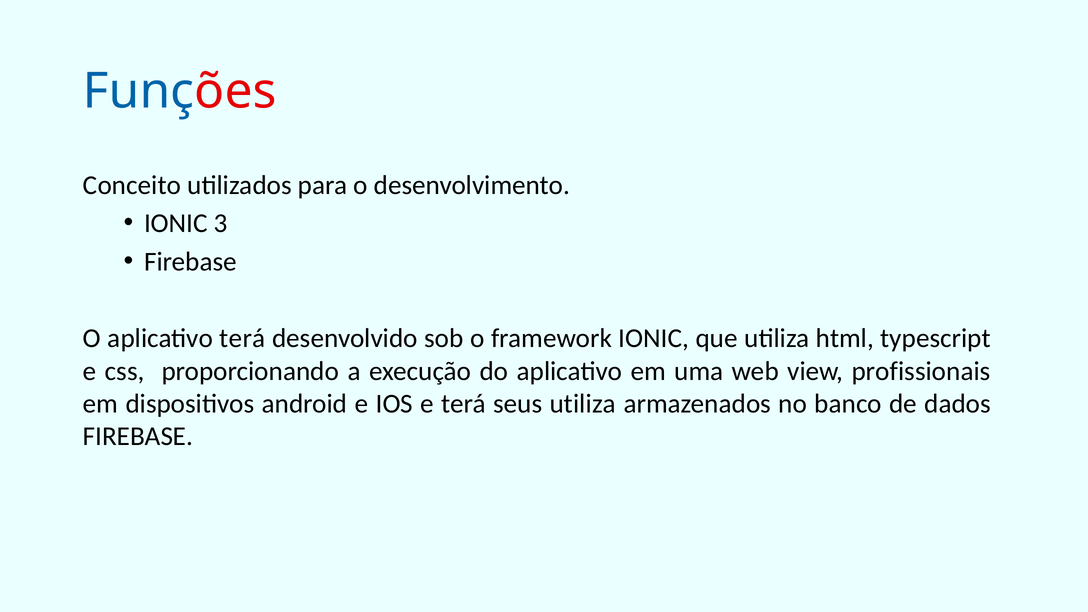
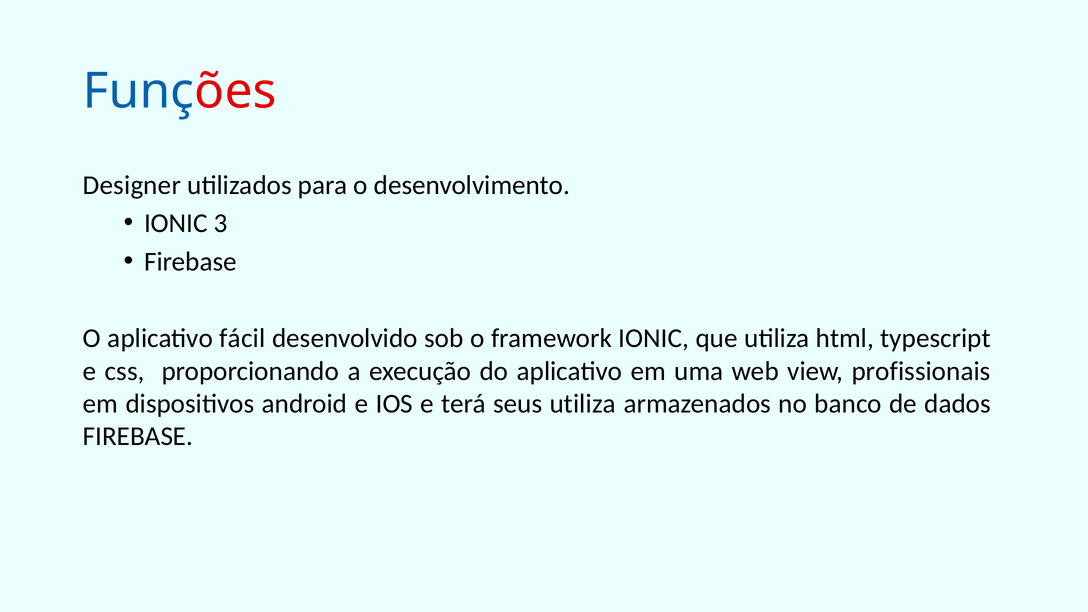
Conceito: Conceito -> Designer (132, 185)
aplicativo terá: terá -> fácil (242, 338)
